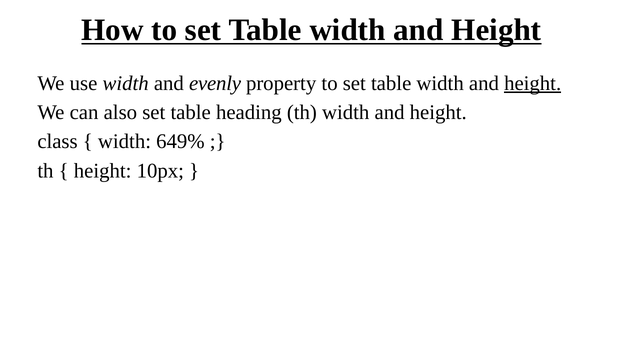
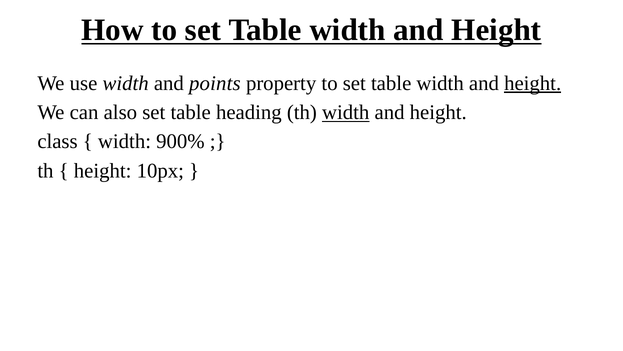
evenly: evenly -> points (215, 83)
width underline: none -> present (346, 112)
649%: 649% -> 900% (180, 141)
